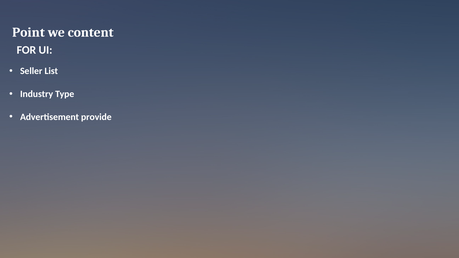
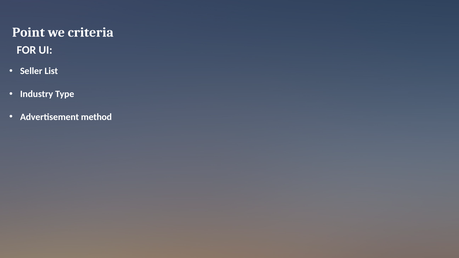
content: content -> criteria (91, 33)
provide: provide -> method (96, 117)
